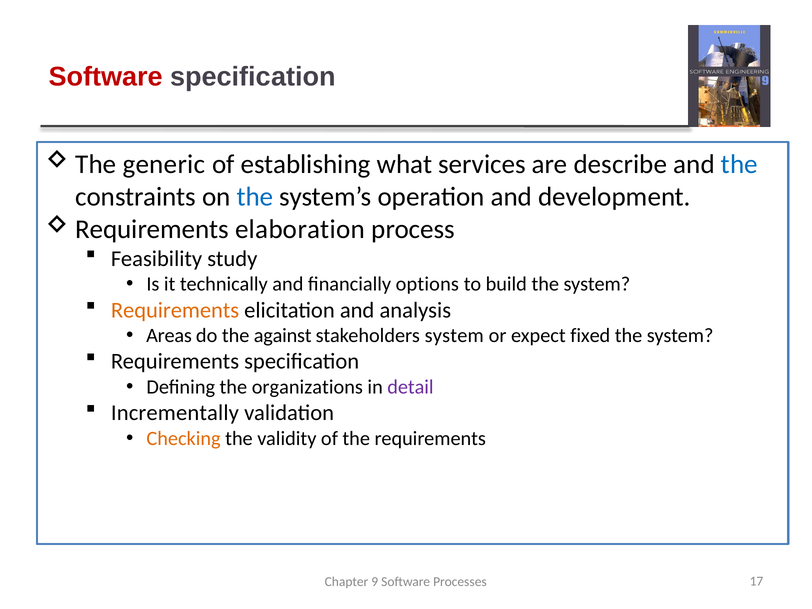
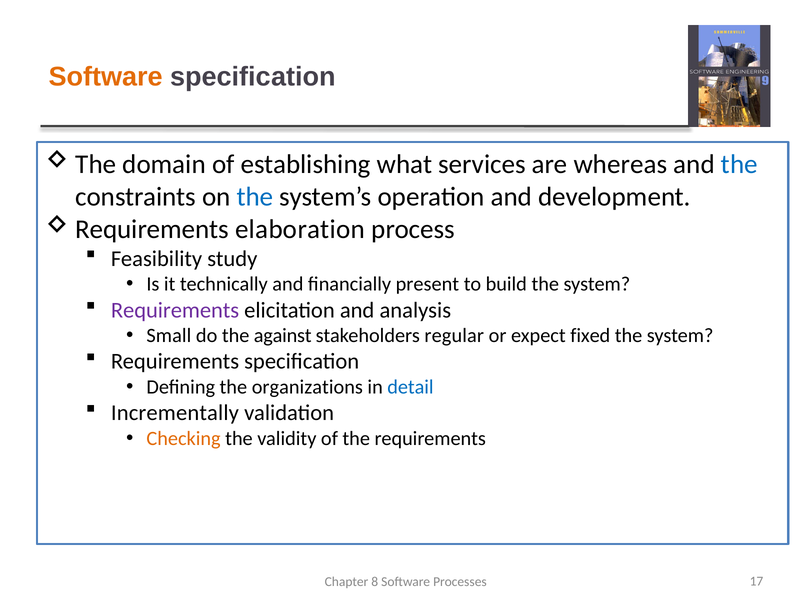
Software colour: red -> orange (106, 77)
generic: generic -> domain (164, 164)
describe: describe -> whereas (620, 164)
options: options -> present (427, 284)
Requirements colour: orange -> purple (175, 310)
Areas: Areas -> Small (169, 336)
stakeholders system: system -> regular (454, 336)
detail colour: purple -> blue (410, 387)
9: 9 -> 8 (375, 582)
